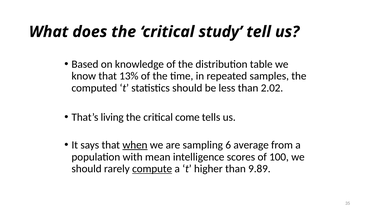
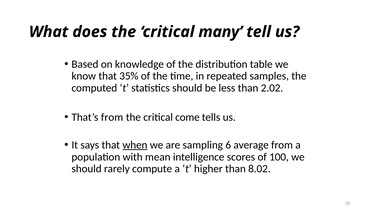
study: study -> many (221, 32)
13%: 13% -> 35% (129, 76)
That’s living: living -> from (112, 117)
compute underline: present -> none (152, 169)
9.89: 9.89 -> 8.02 (259, 169)
